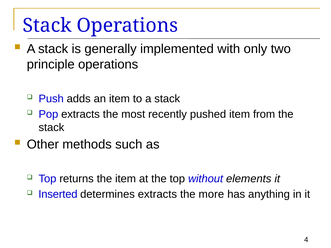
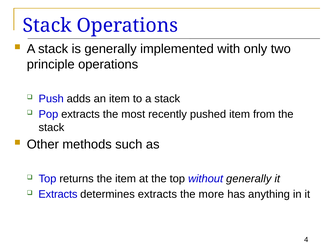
without elements: elements -> generally (249, 179)
Inserted: Inserted -> Extracts (58, 194)
